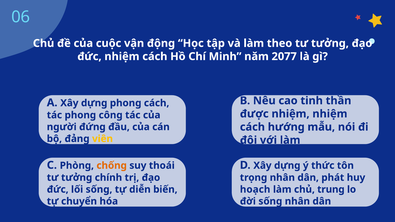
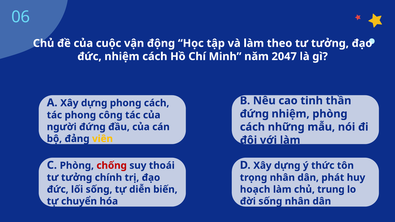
2077: 2077 -> 2047 (284, 57)
được: được -> đứng (254, 114)
nhiệm nhiệm: nhiệm -> phòng (330, 114)
hướng: hướng -> những (286, 127)
chống colour: orange -> red (112, 166)
